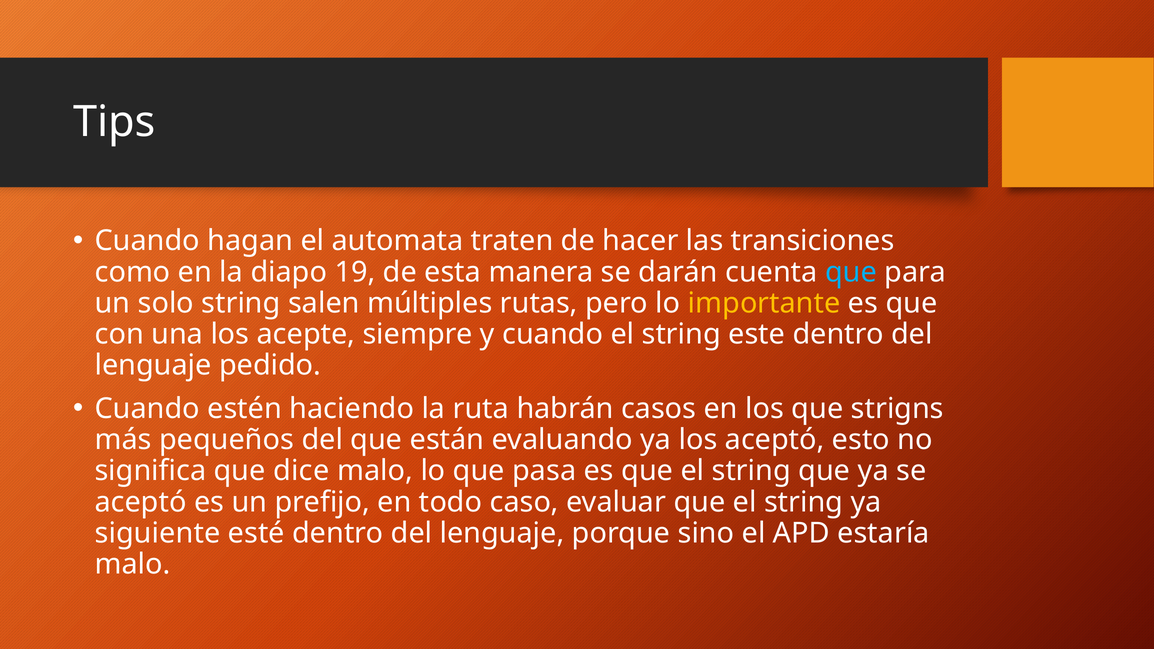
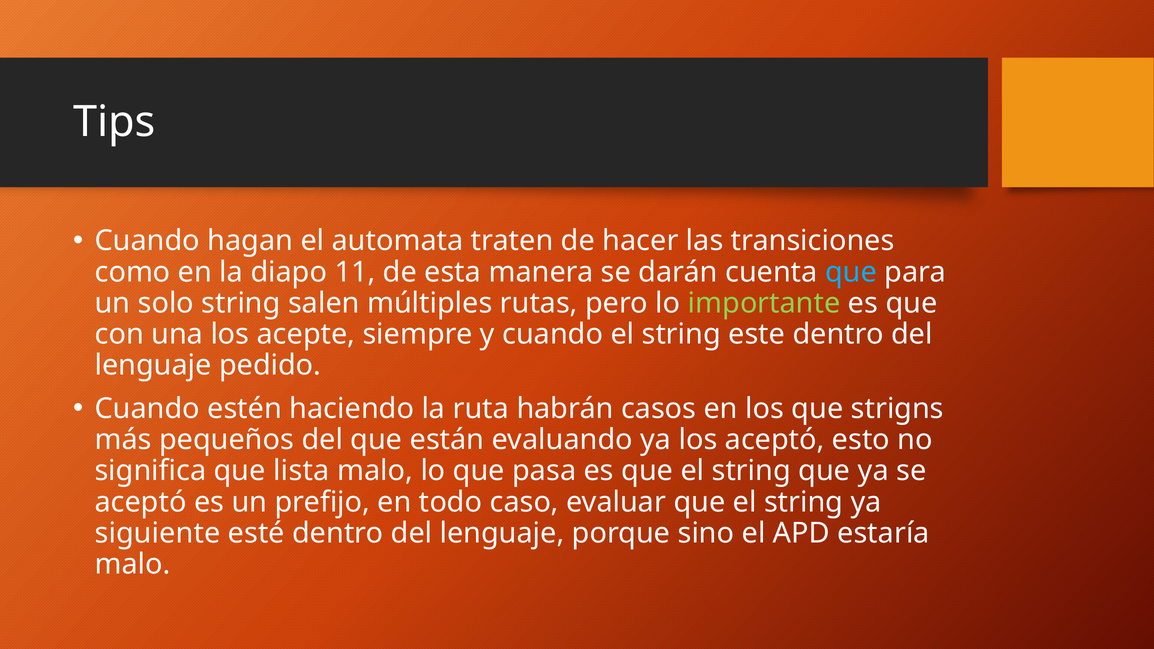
19: 19 -> 11 (355, 272)
importante colour: yellow -> light green (764, 303)
dice: dice -> lista (301, 471)
